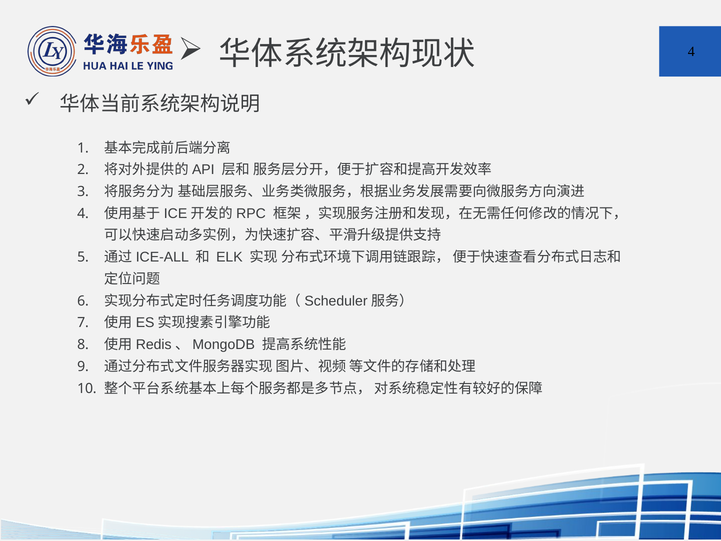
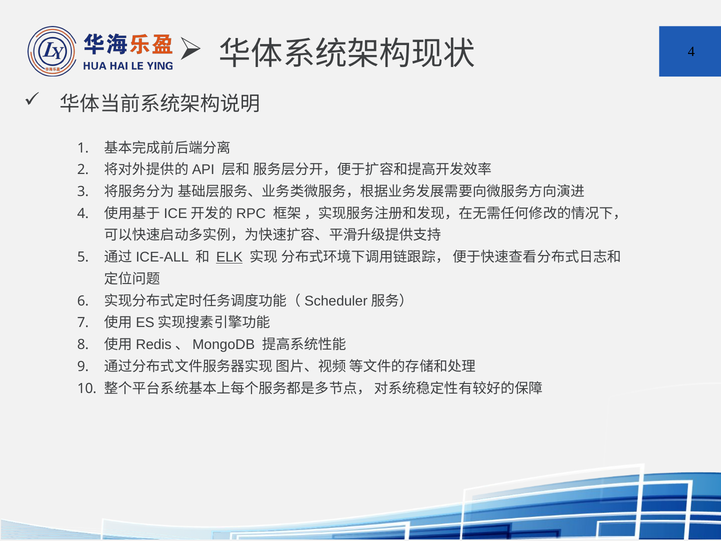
ELK underline: none -> present (229, 257)
